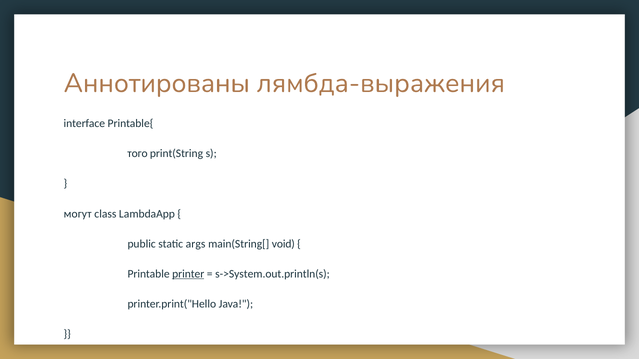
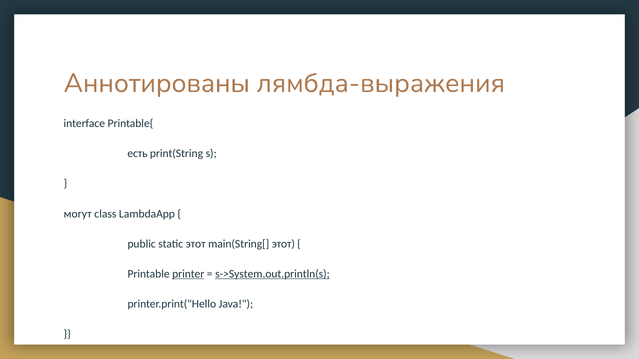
того: того -> есть (137, 154)
static args: args -> этот (196, 244)
main(String[ void: void -> этот (283, 244)
s->System.out.println(s underline: none -> present (272, 274)
